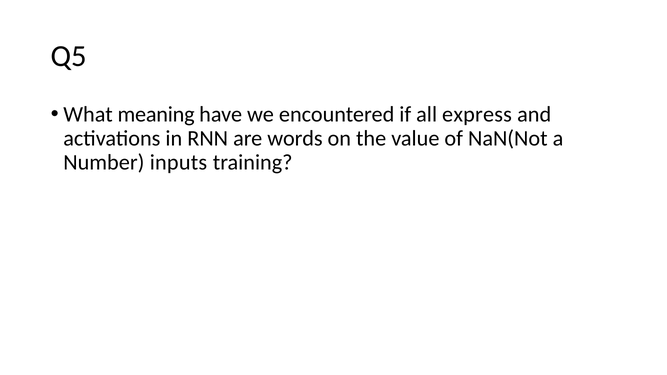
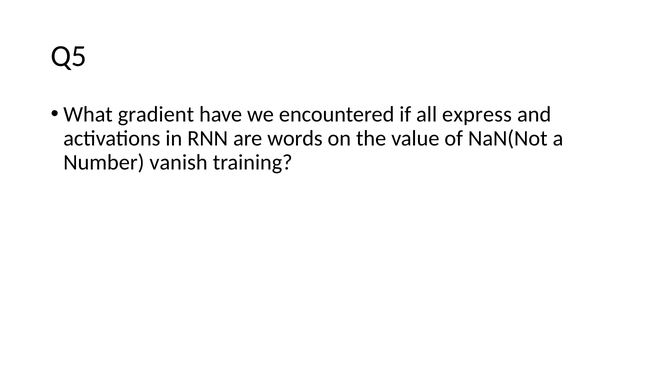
meaning: meaning -> gradient (156, 114)
inputs: inputs -> vanish (179, 162)
